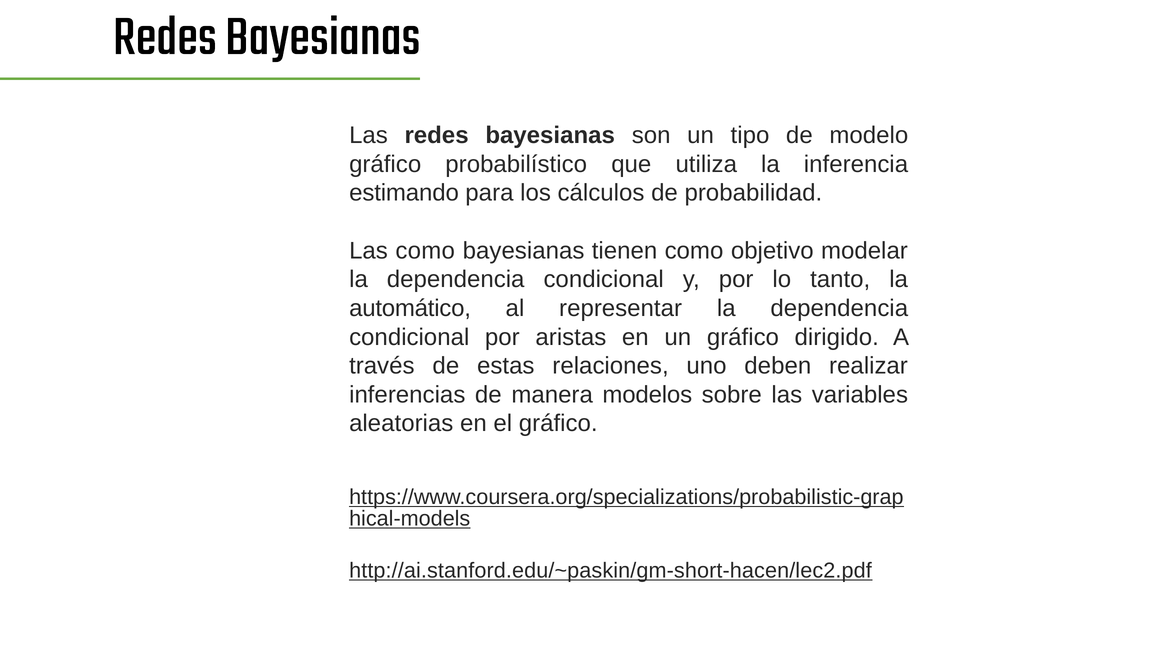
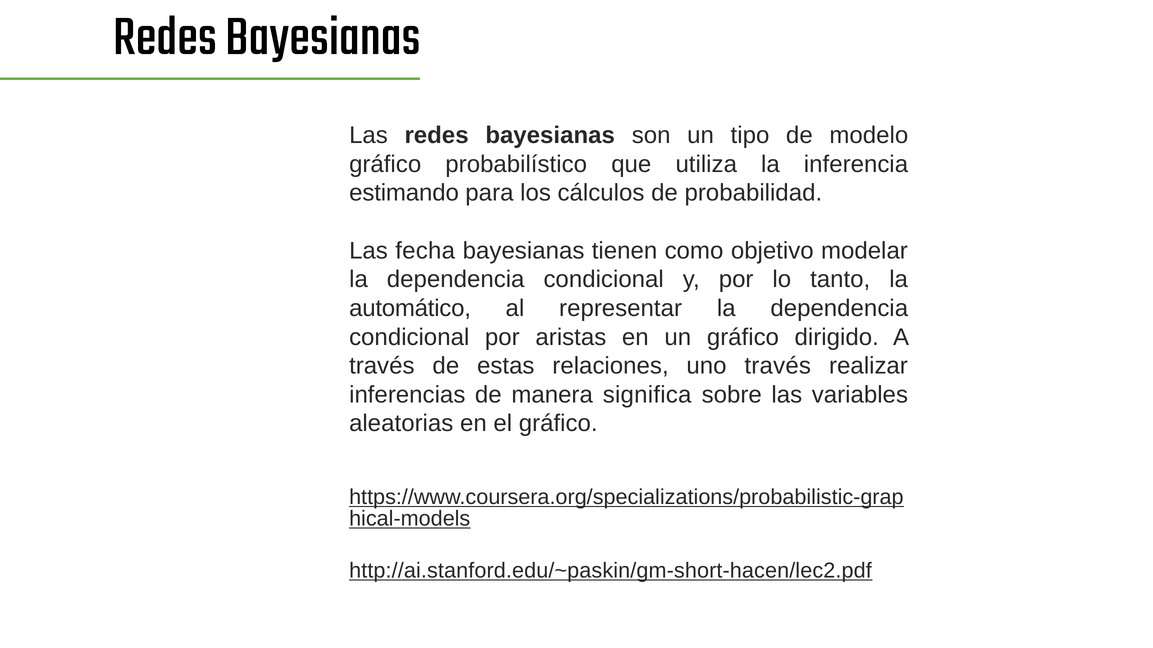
Las como: como -> fecha (425, 251)
uno deben: deben -> través (778, 366)
modelos: modelos -> significa (647, 395)
